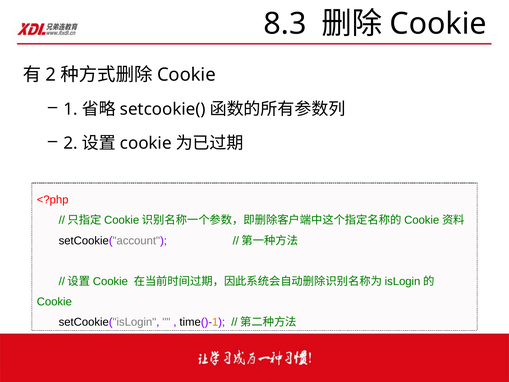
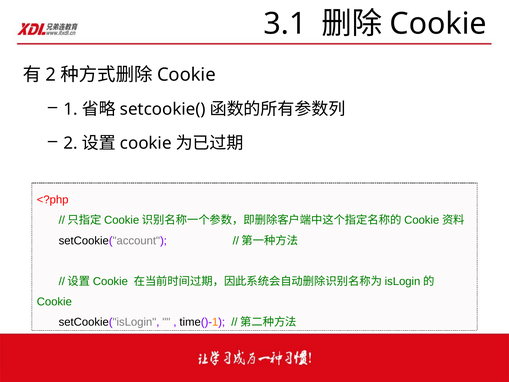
8.3: 8.3 -> 3.1 (285, 24)
